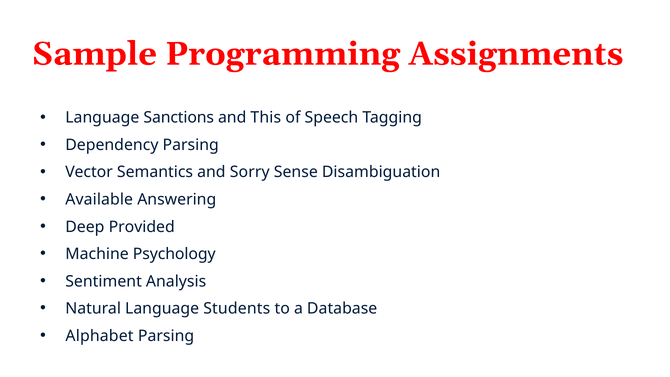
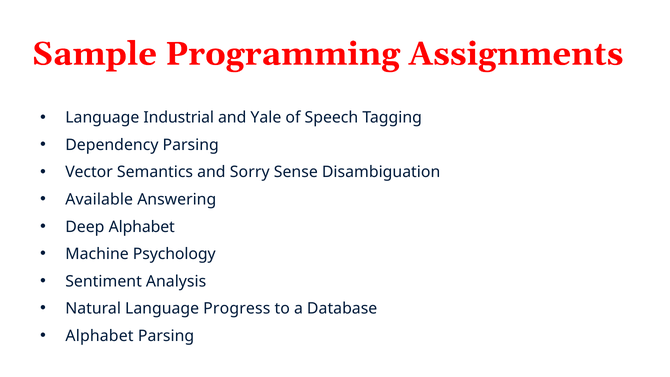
Sanctions: Sanctions -> Industrial (179, 118)
This: This -> Yale (266, 118)
Deep Provided: Provided -> Alphabet (142, 227)
Students: Students -> Progress (237, 308)
